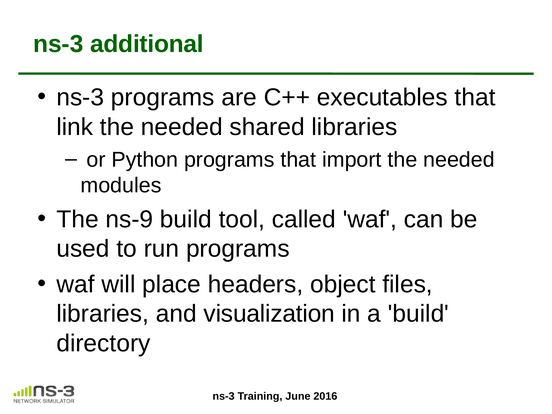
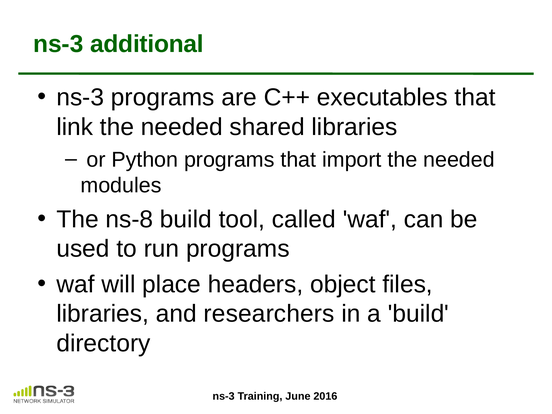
ns-9: ns-9 -> ns-8 (129, 219)
visualization: visualization -> researchers (269, 314)
